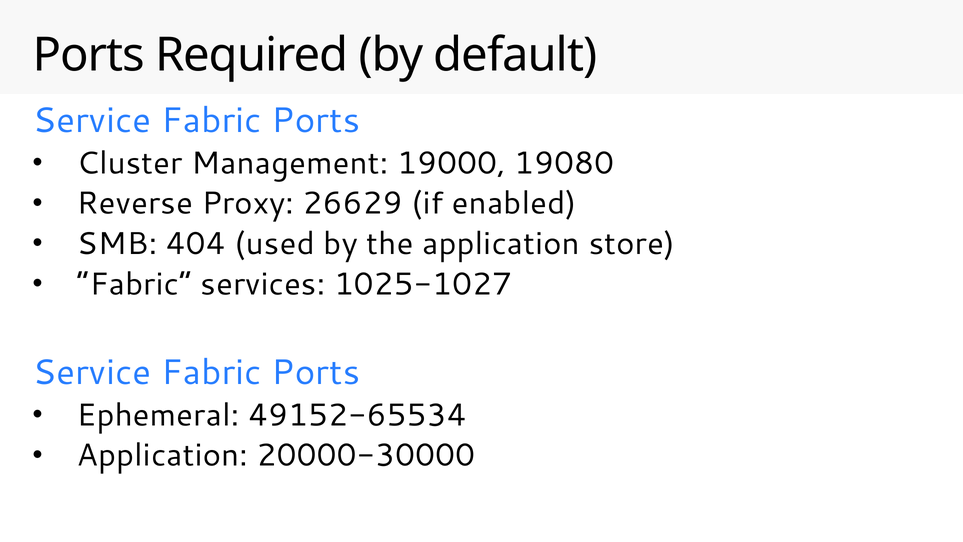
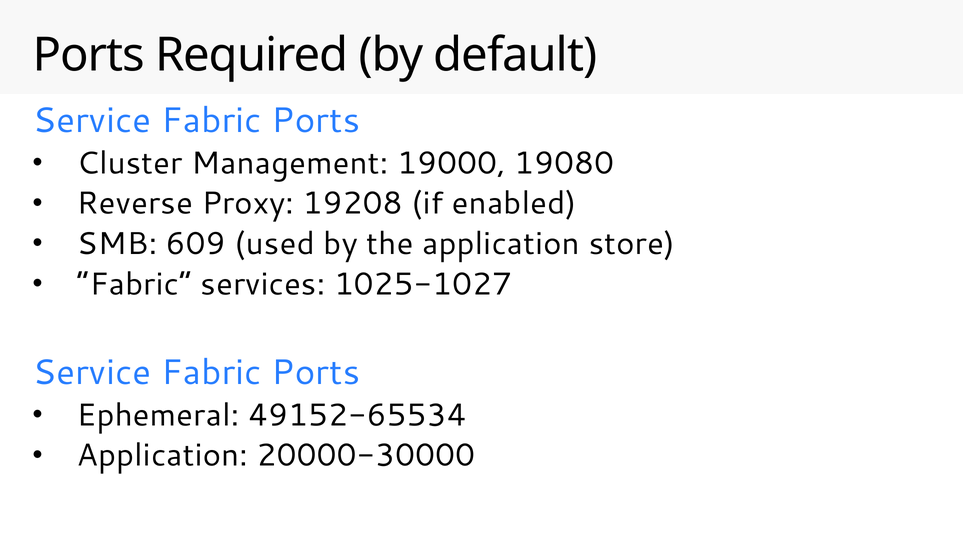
26629: 26629 -> 19208 (353, 203)
404: 404 -> 609 (196, 244)
